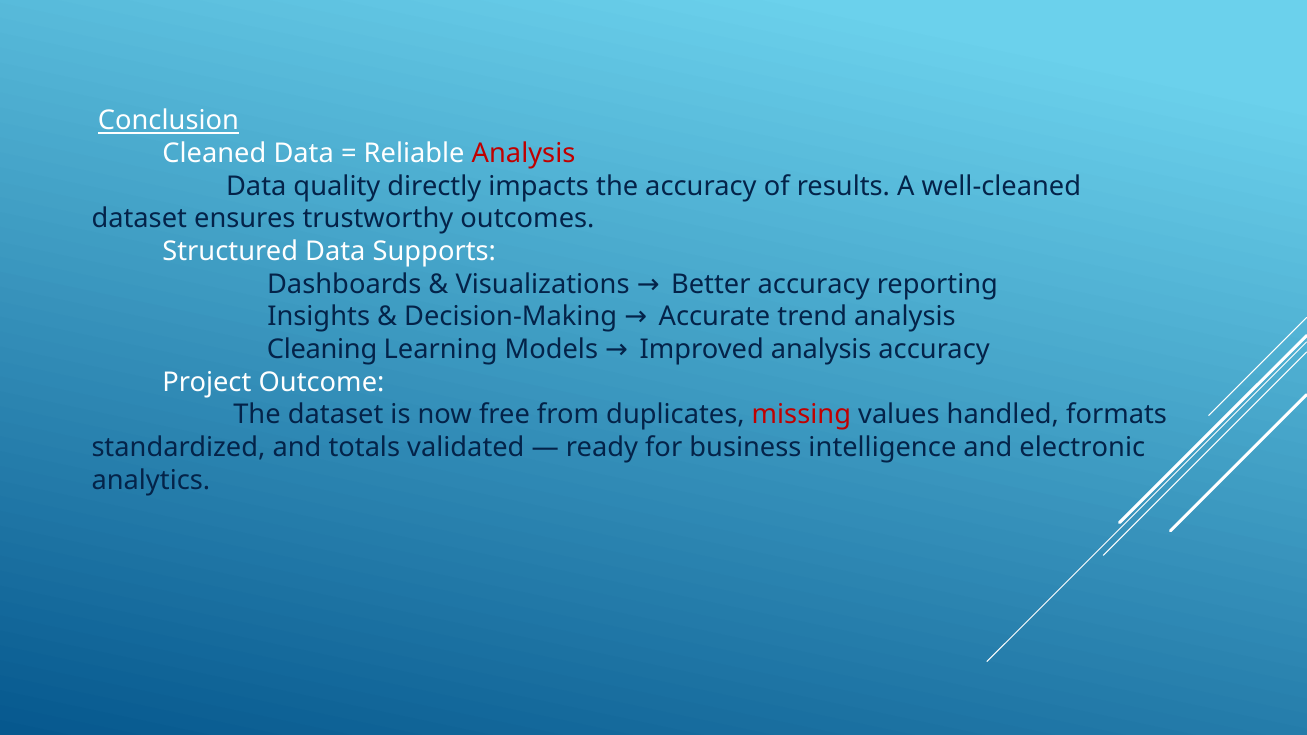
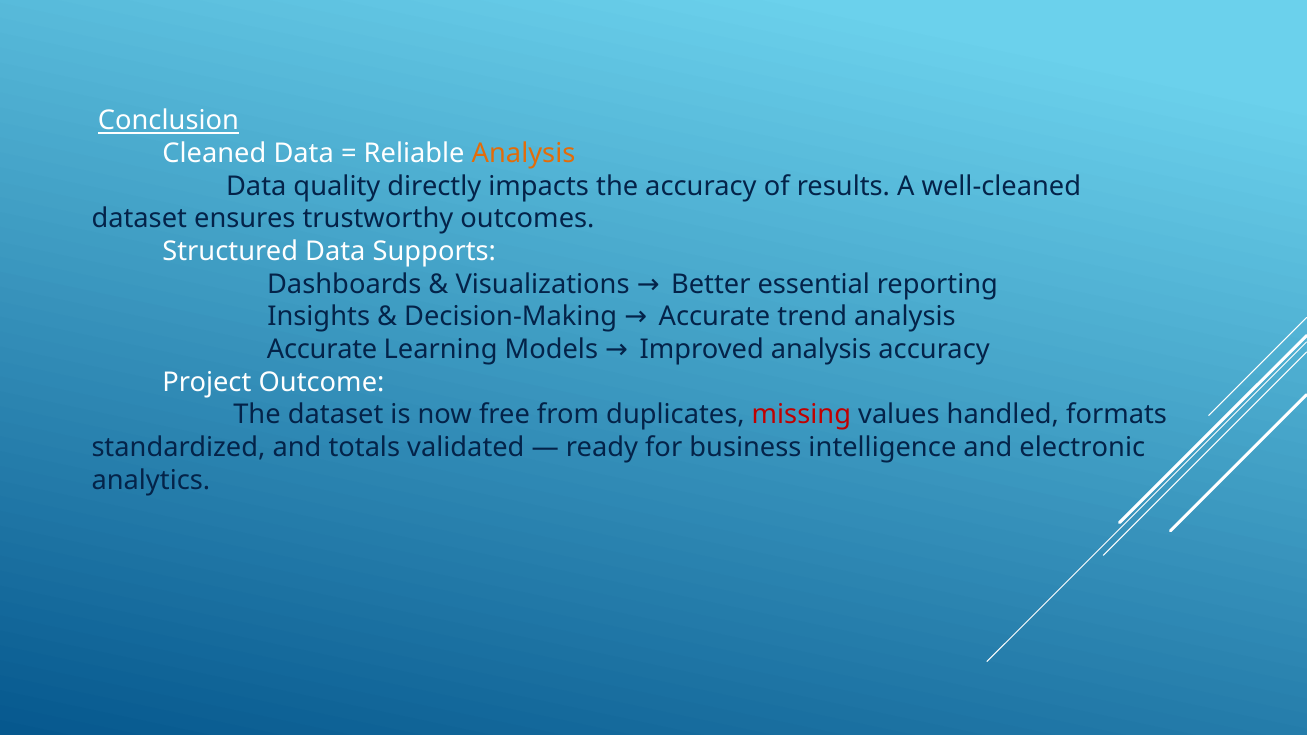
Analysis colour: red -> orange (524, 153)
Better accuracy: accuracy -> essential (814, 284)
Cleaning: Cleaning -> Accurate (322, 350)
